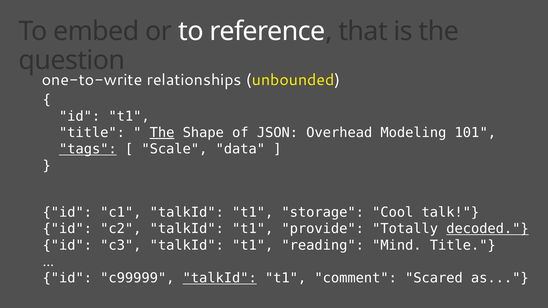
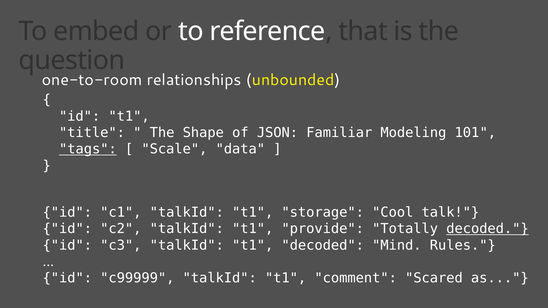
one-to-write: one-to-write -> one-to-room (92, 80)
The underline: present -> none (162, 133)
Overhead: Overhead -> Familiar (339, 133)
t1 reading: reading -> decoded (323, 245)
Mind Title: Title -> Rules (463, 245)
talkId underline: present -> none (220, 278)
